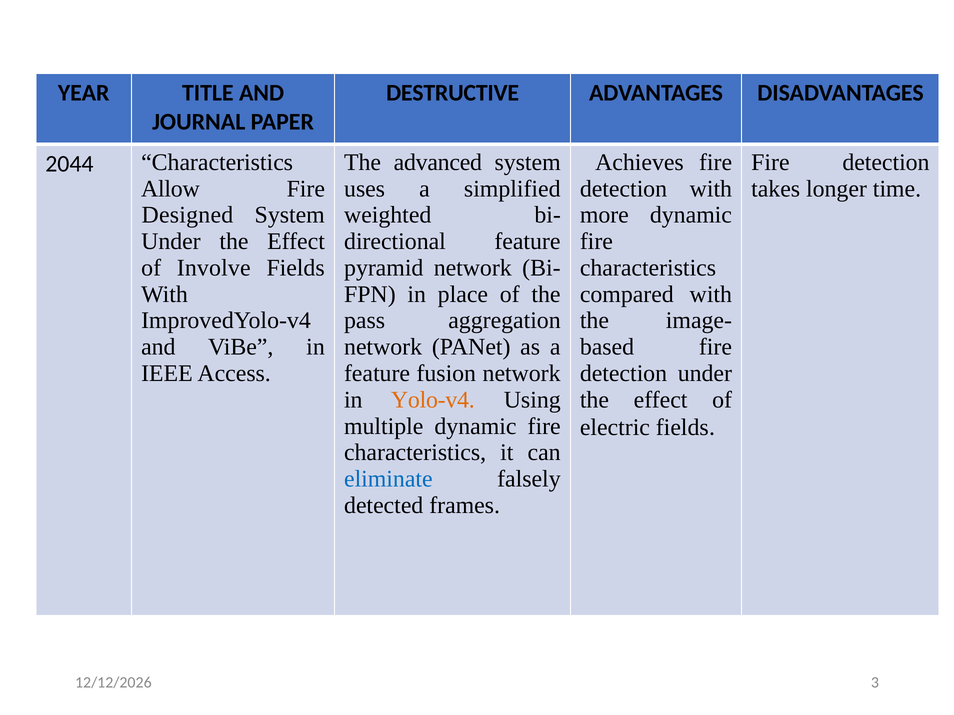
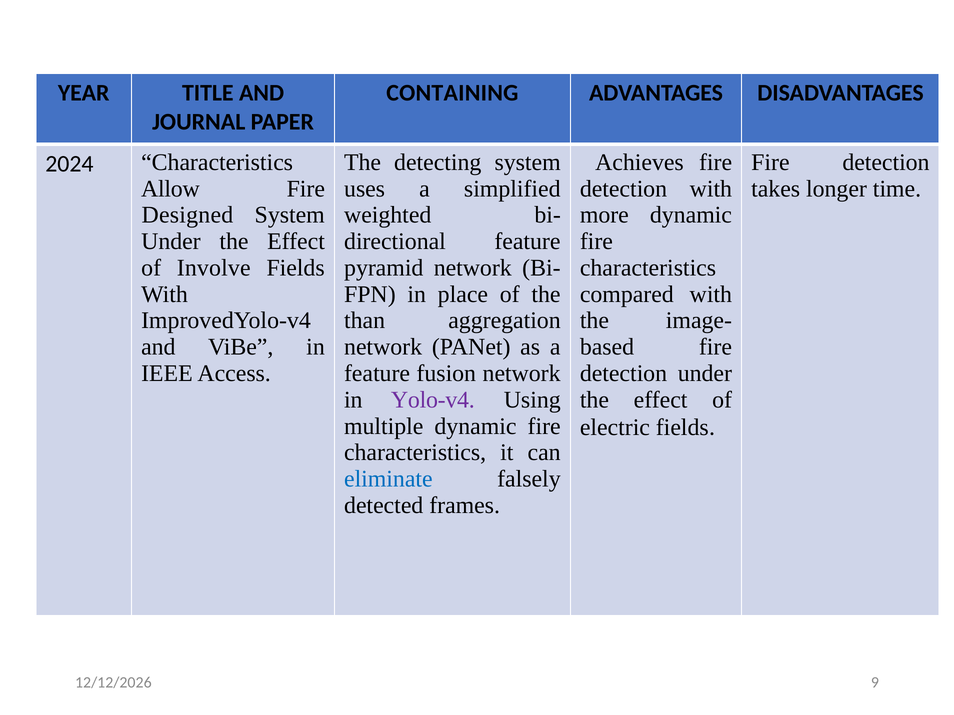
DESTRUCTIVE: DESTRUCTIVE -> CONTAINING (452, 93)
advanced: advanced -> detecting (438, 162)
2044: 2044 -> 2024 (69, 164)
pass: pass -> than (365, 321)
Yolo-v4 colour: orange -> purple (433, 400)
3: 3 -> 9 (875, 683)
